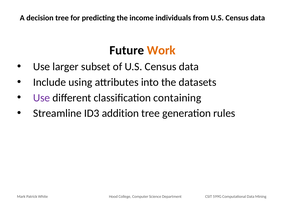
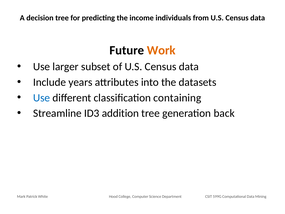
using: using -> years (80, 82)
Use colour: purple -> blue (42, 98)
rules: rules -> back (224, 113)
